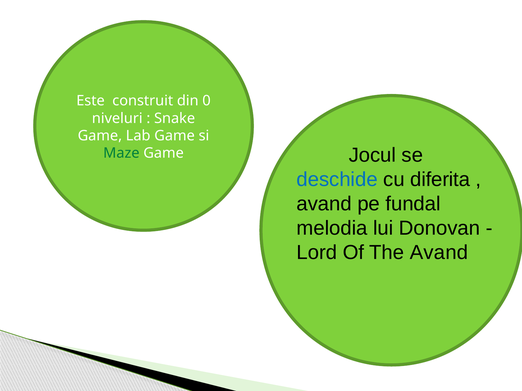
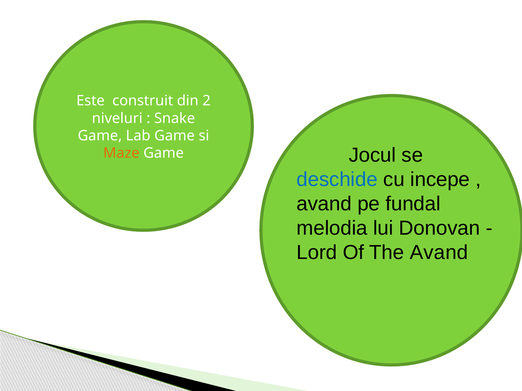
0: 0 -> 2 (207, 101)
Maze colour: green -> orange (121, 153)
diferita: diferita -> incepe (440, 180)
